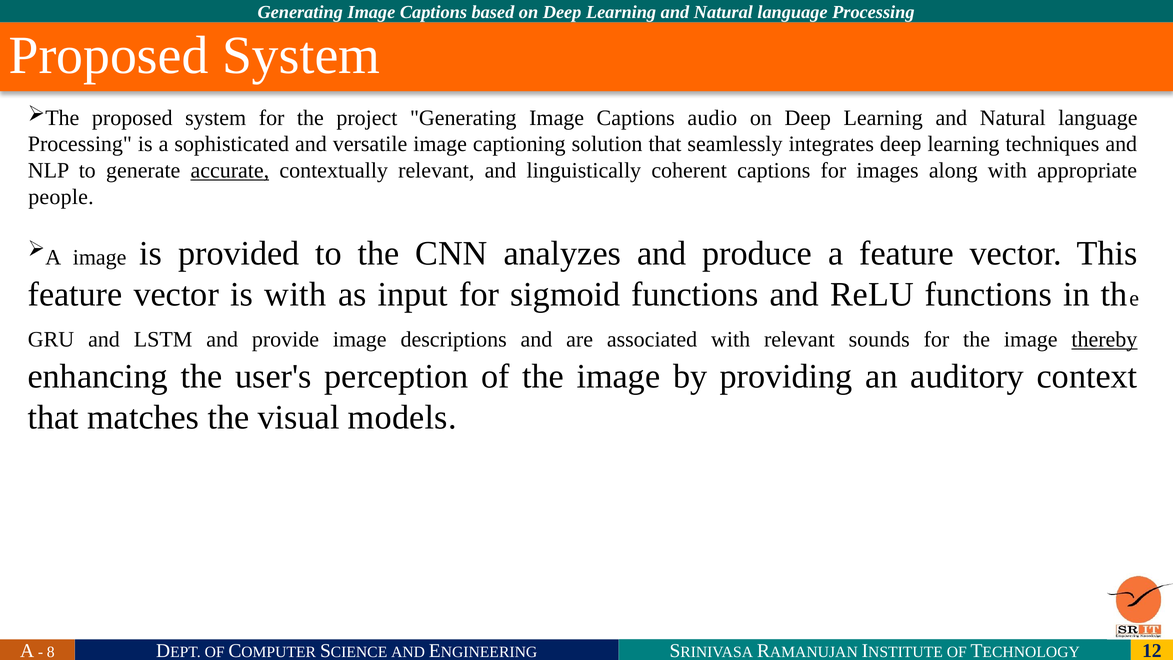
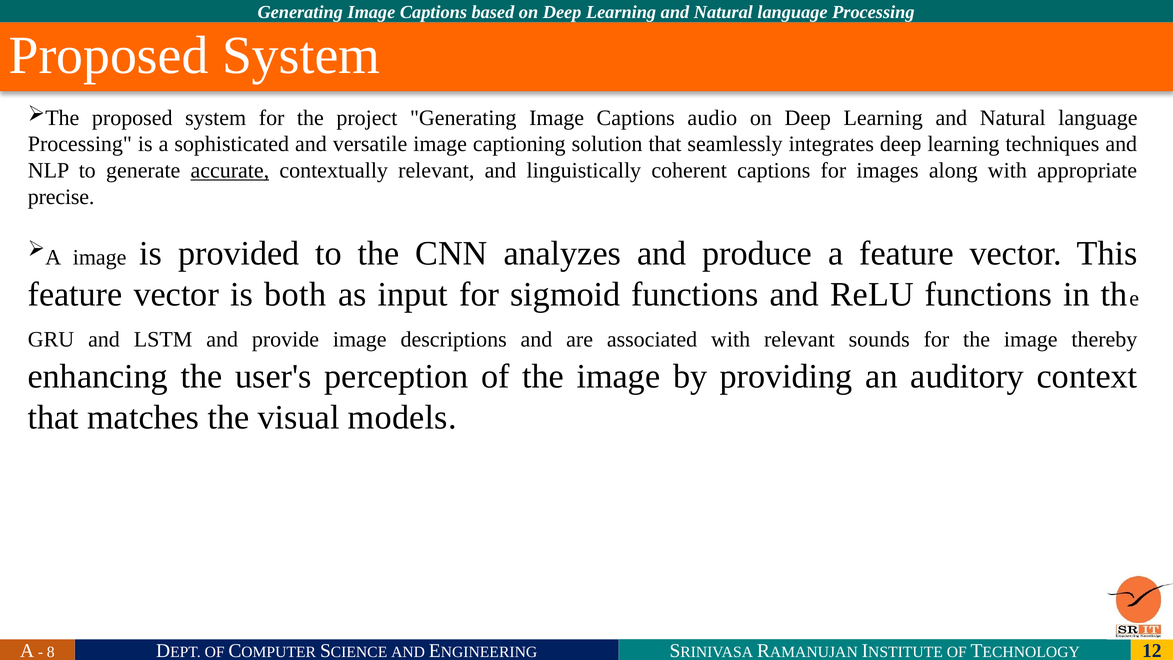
people: people -> precise (61, 197)
is with: with -> both (295, 294)
thereby underline: present -> none (1104, 339)
